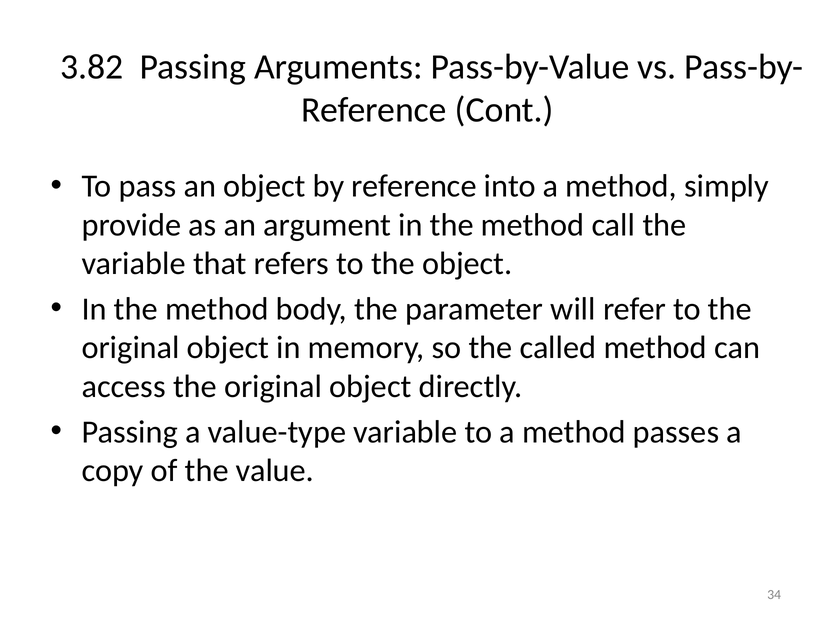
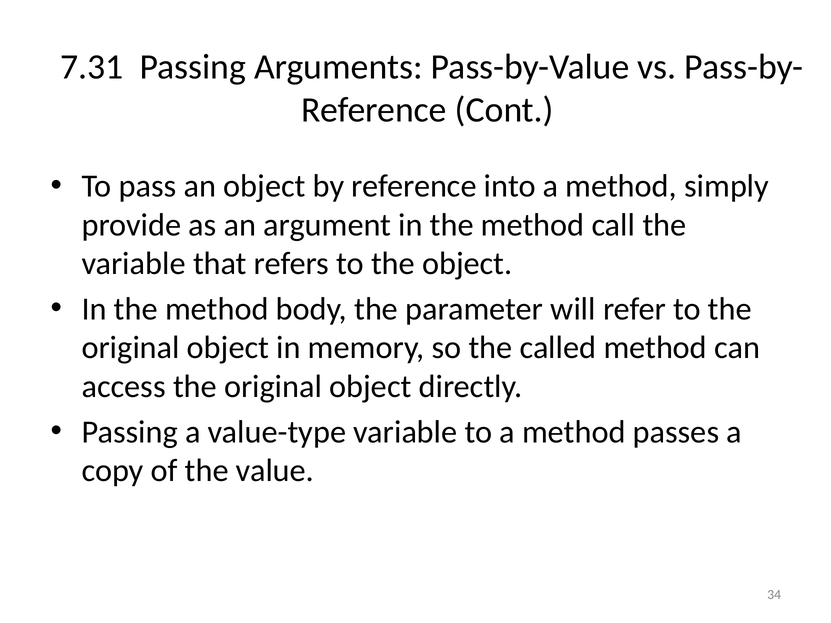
3.82: 3.82 -> 7.31 (92, 67)
